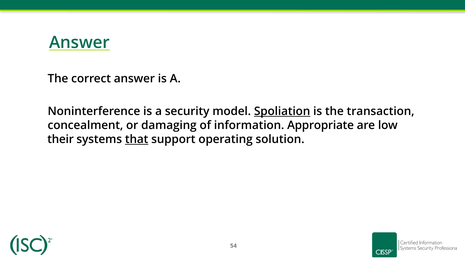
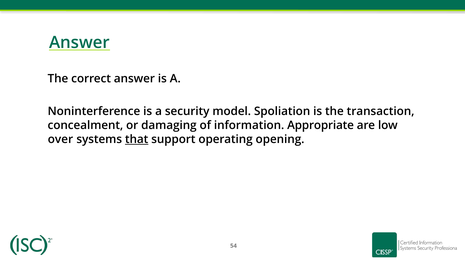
Spoliation underline: present -> none (282, 111)
their: their -> over (60, 139)
solution: solution -> opening (280, 139)
